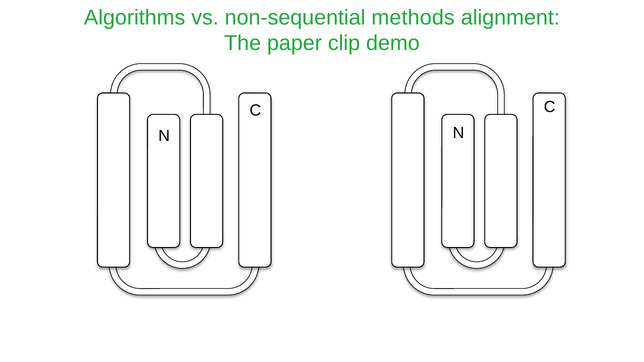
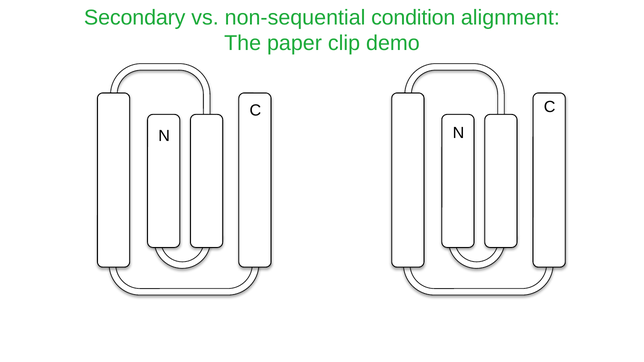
Algorithms: Algorithms -> Secondary (135, 18)
methods: methods -> condition (413, 18)
